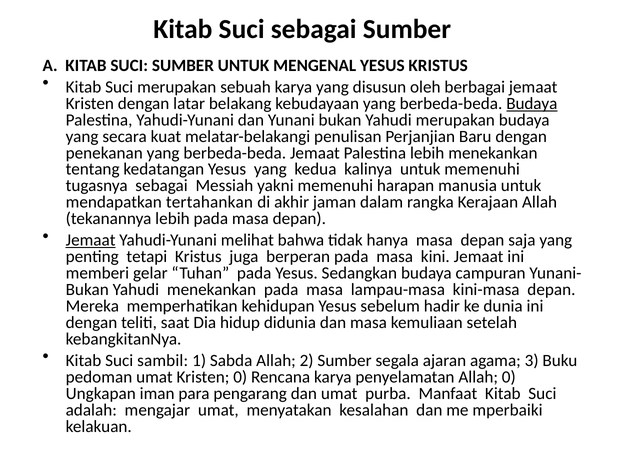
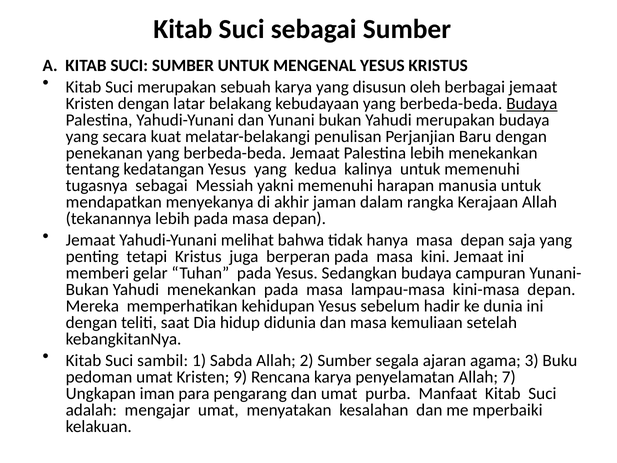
tertahankan: tertahankan -> menyekanya (210, 202)
Jemaat underline: present -> none (91, 240)
Kristen 0: 0 -> 9 (240, 377)
Allah 0: 0 -> 7 (509, 377)
